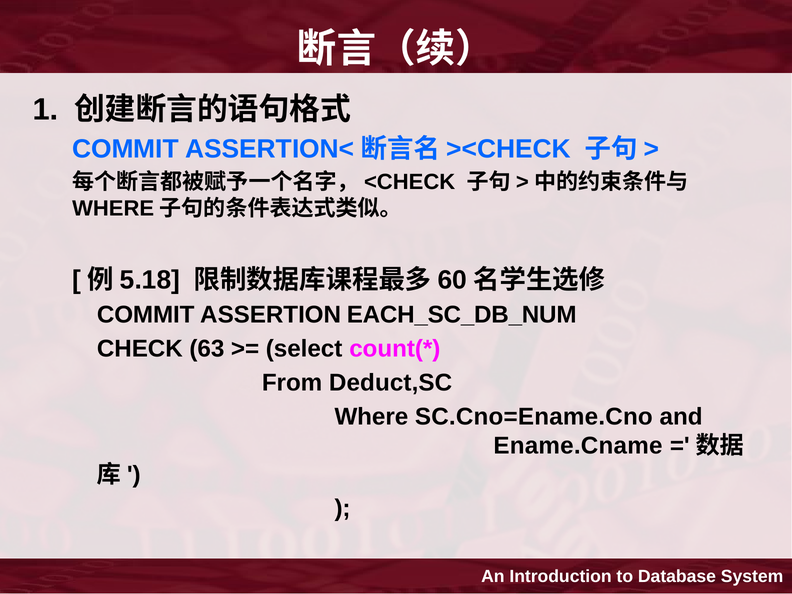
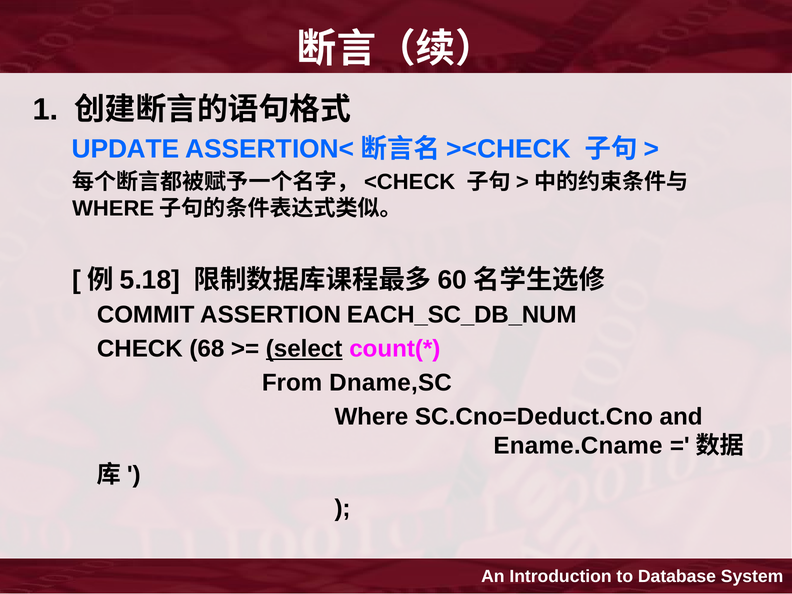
COMMIT: COMMIT -> UPDATE (126, 149)
63: 63 -> 68 (207, 349)
select underline: none -> present (304, 349)
Deduct,SC: Deduct,SC -> Dname,SC (391, 383)
SC.Cno=Ename.Cno: SC.Cno=Ename.Cno -> SC.Cno=Deduct.Cno (534, 417)
